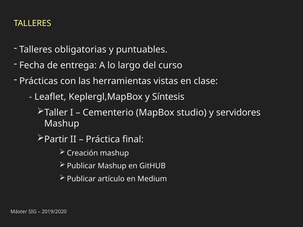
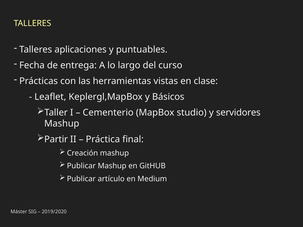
obligatorias: obligatorias -> aplicaciones (81, 50)
Síntesis: Síntesis -> Básicos (168, 97)
